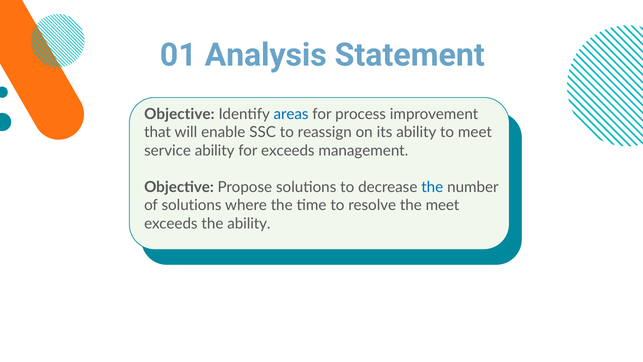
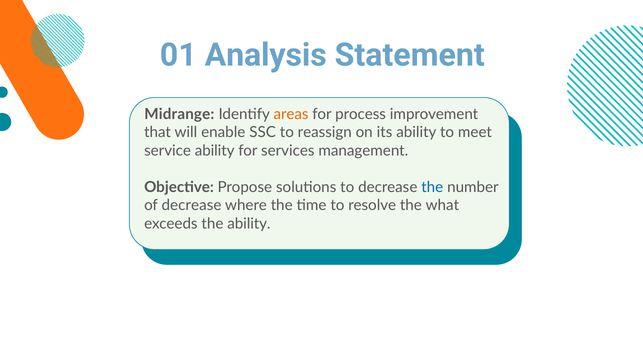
Objective: Objective -> Midrange (179, 114)
areas colour: blue -> orange (291, 114)
for exceeds: exceeds -> services (288, 150)
of solutions: solutions -> decrease (191, 205)
the meet: meet -> what (442, 205)
